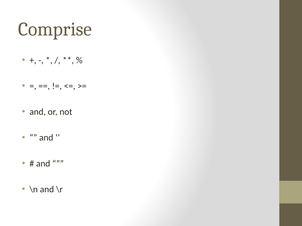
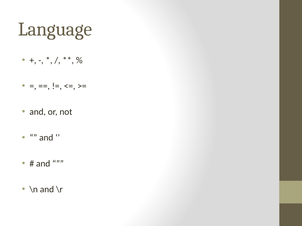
Comprise: Comprise -> Language (55, 29)
